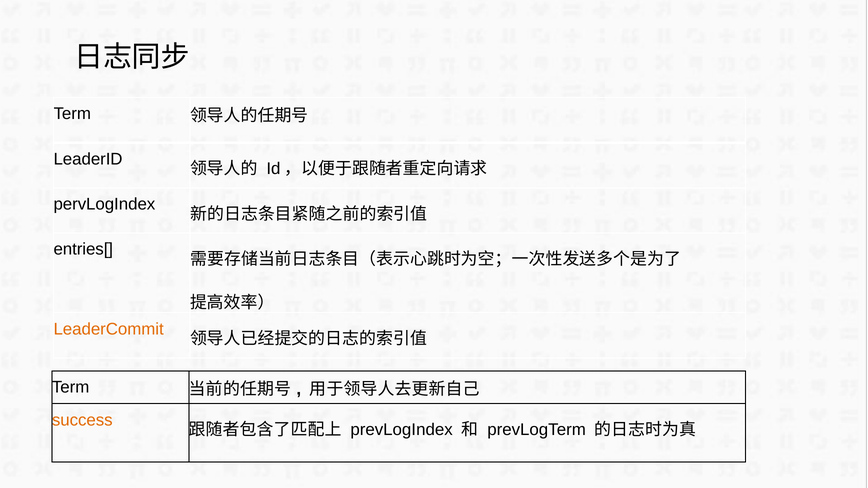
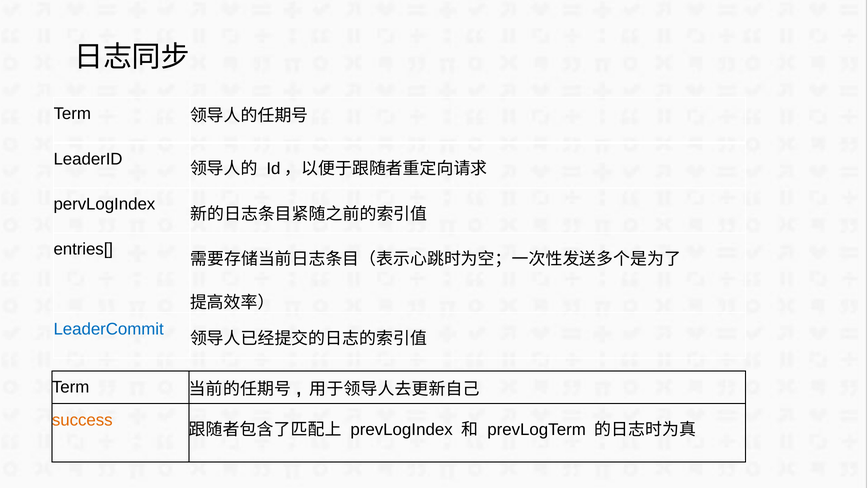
LeaderCommit colour: orange -> blue (109, 329)
